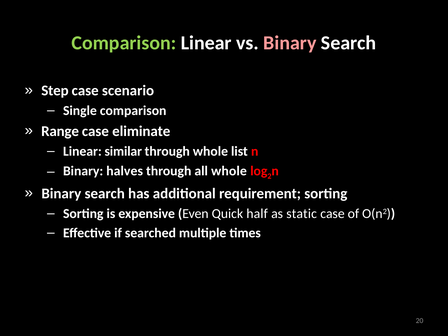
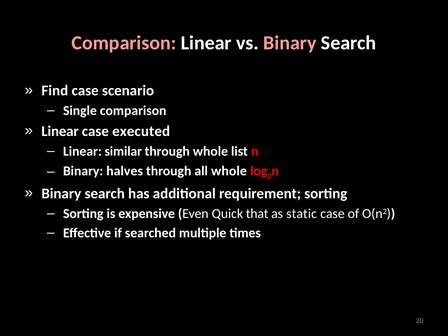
Comparison colour: light green -> pink (124, 43)
Step: Step -> Find (55, 91)
Range: Range -> Linear (60, 131)
eliminate: eliminate -> executed (141, 131)
half: half -> that (257, 214)
